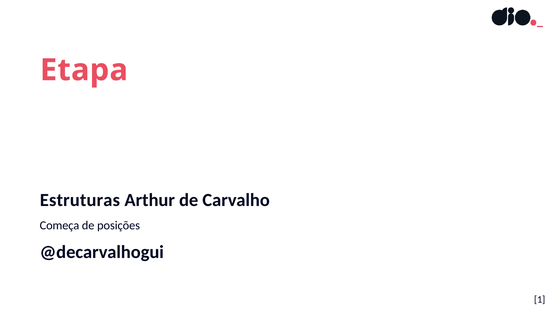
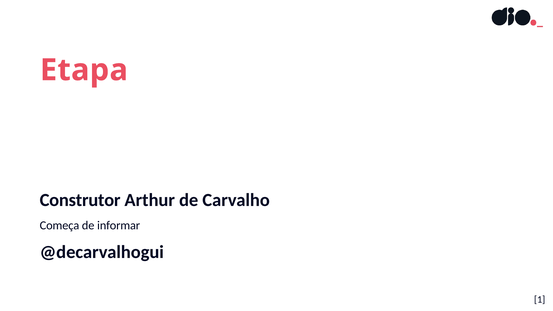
Estruturas: Estruturas -> Construtor (80, 200)
posições: posições -> informar (119, 226)
